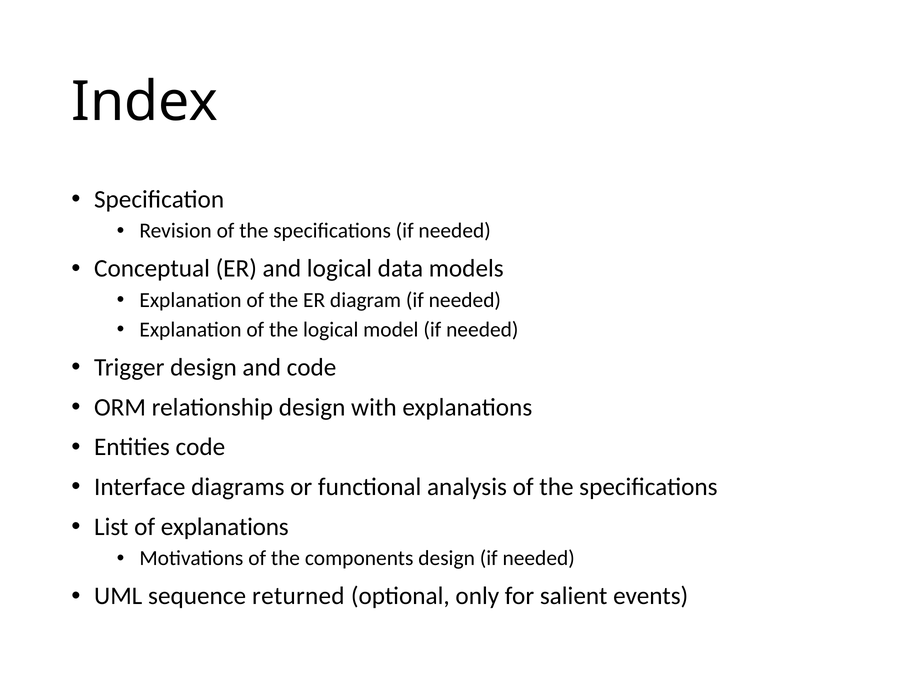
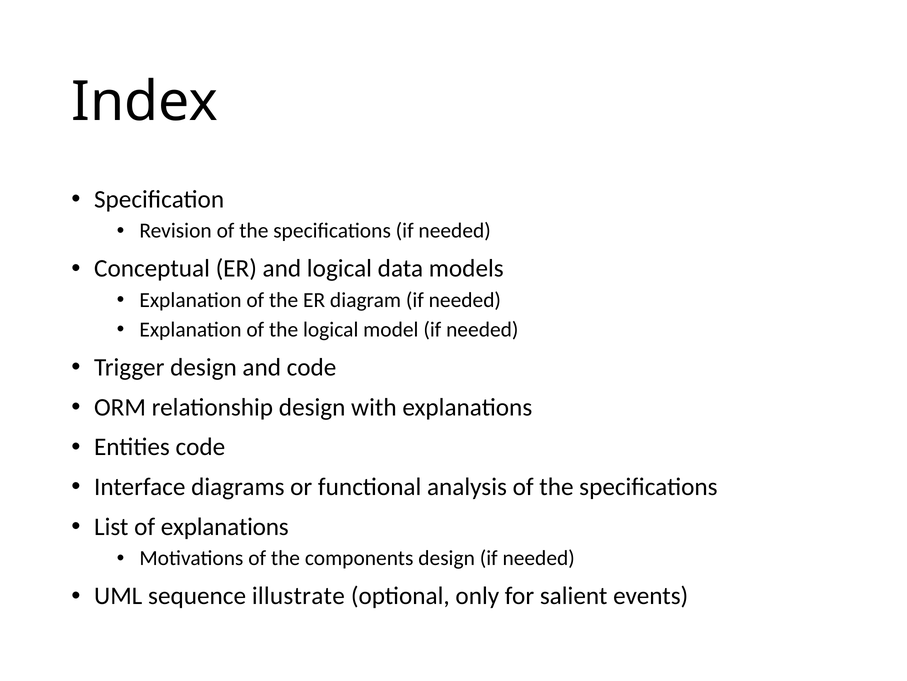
returned: returned -> illustrate (298, 595)
